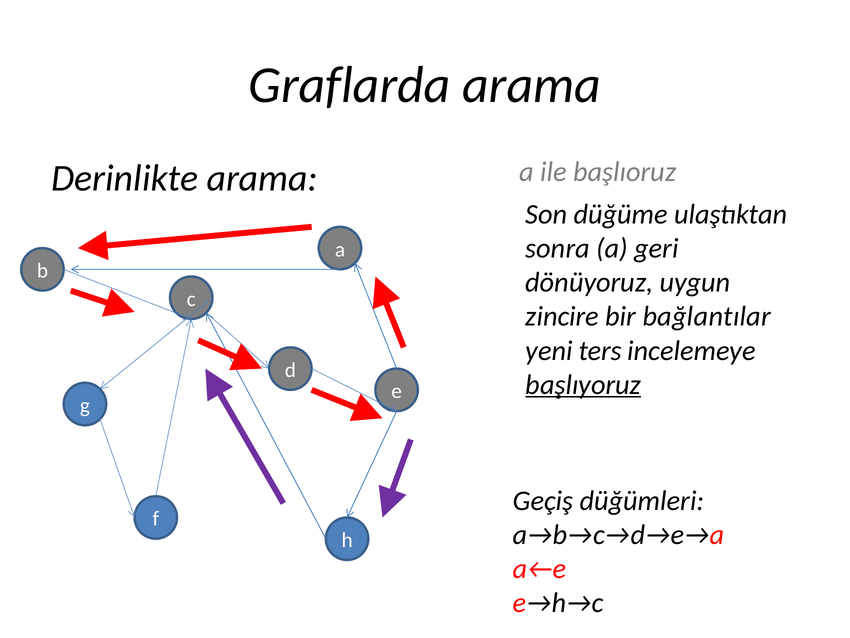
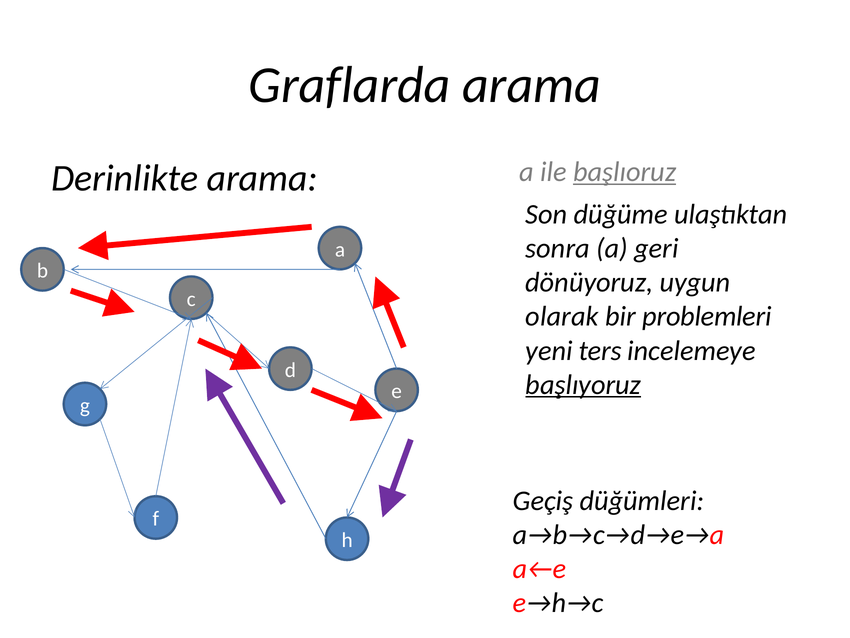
başlıoruz underline: none -> present (625, 172)
zincire: zincire -> olarak (562, 316)
bağlantılar: bağlantılar -> problemleri (707, 316)
